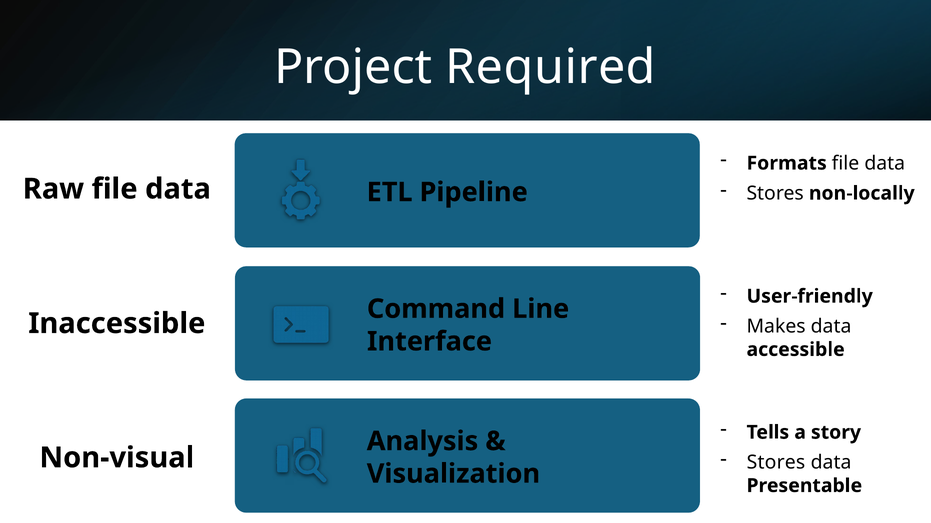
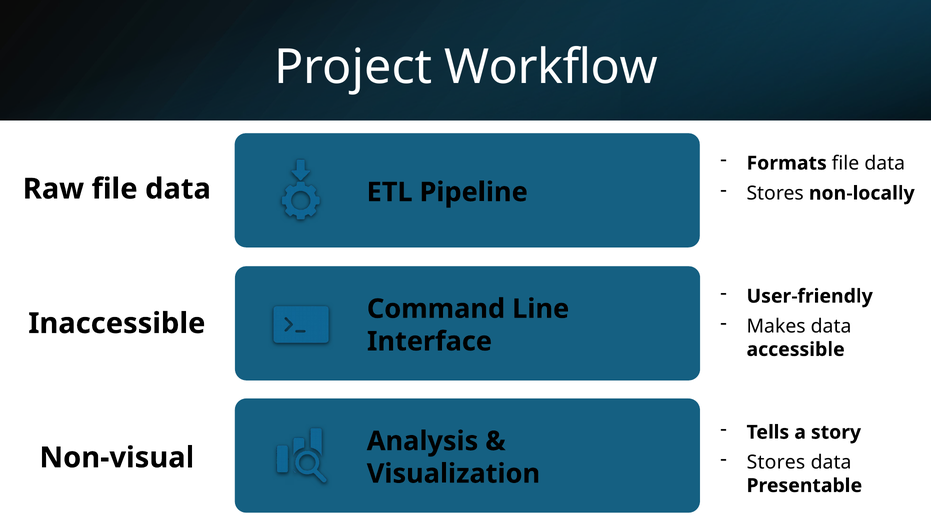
Required: Required -> Workflow (551, 68)
